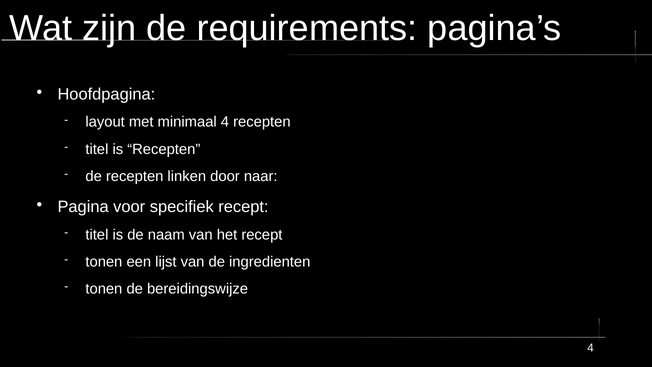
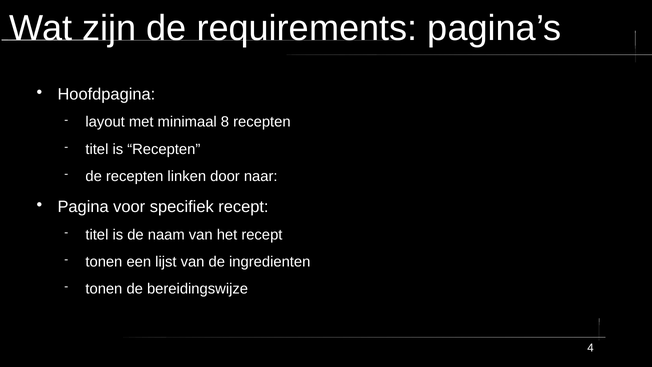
minimaal 4: 4 -> 8 (225, 122)
